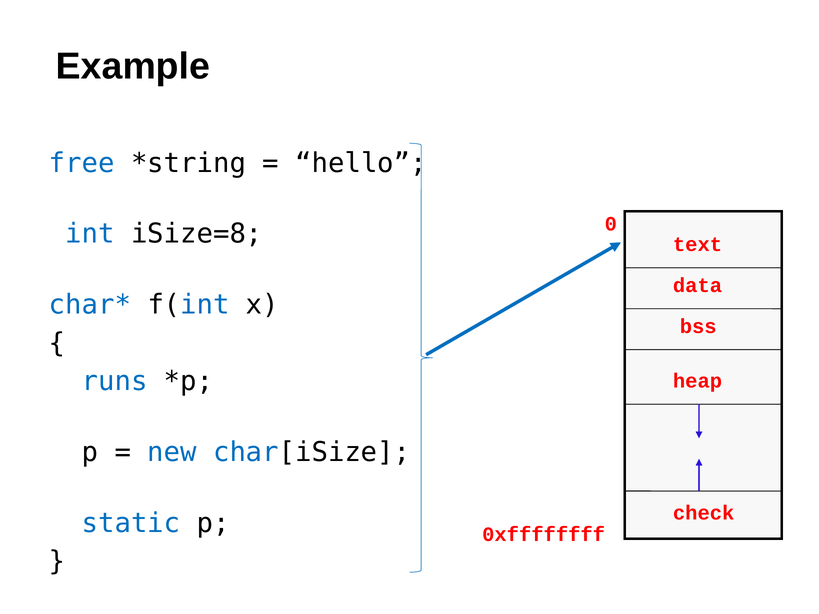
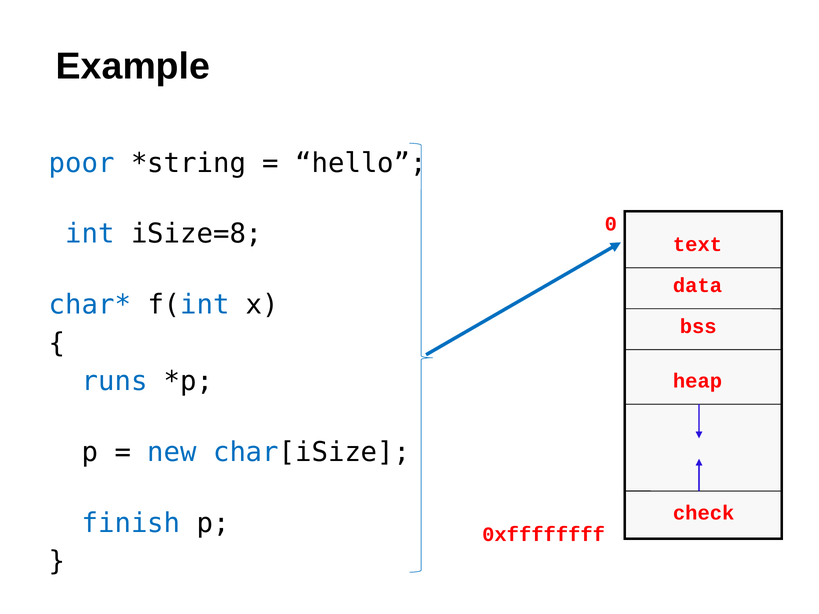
free: free -> poor (82, 163)
static: static -> finish (131, 523)
